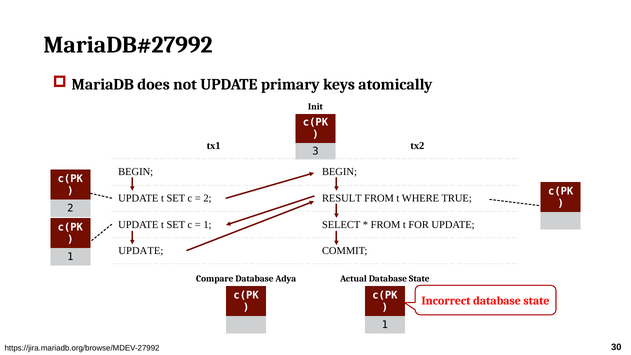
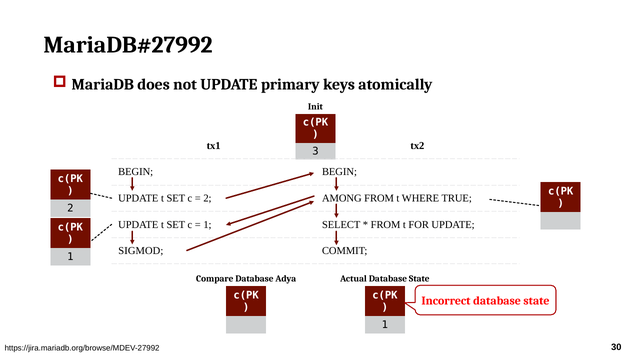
RESULT: RESULT -> AMONG (342, 198)
UPDATE: UPDATE -> SIGMOD (141, 251)
